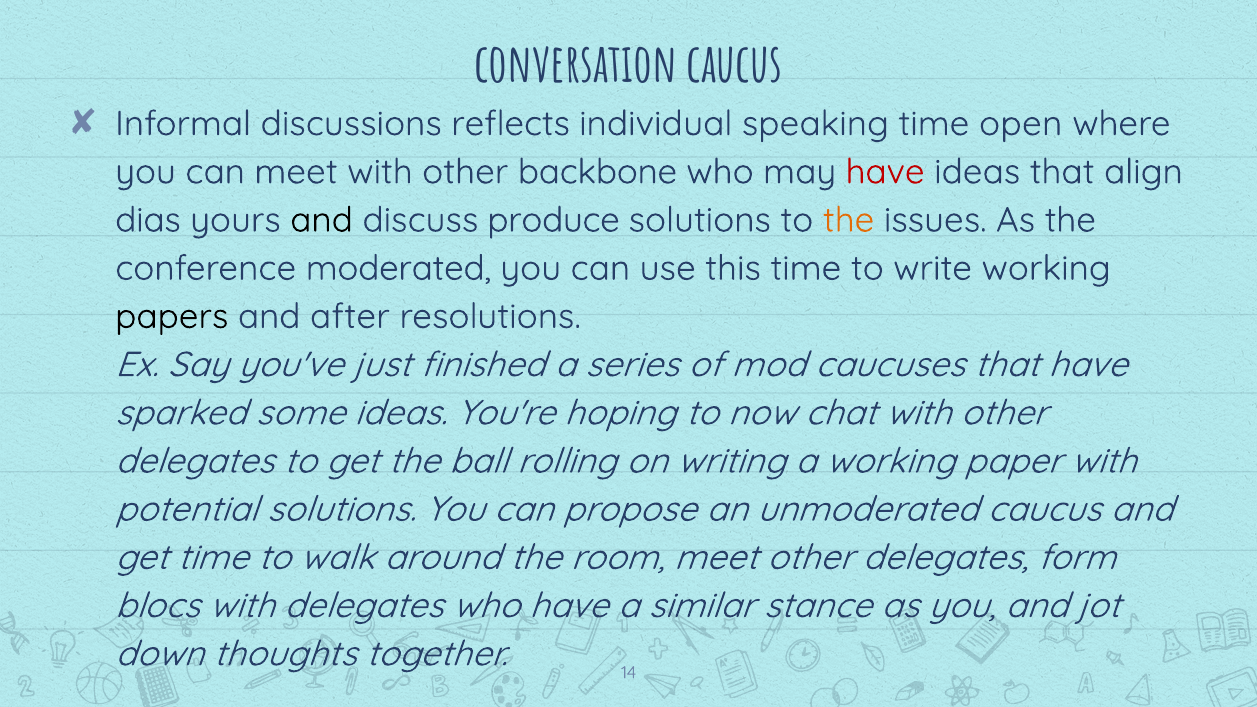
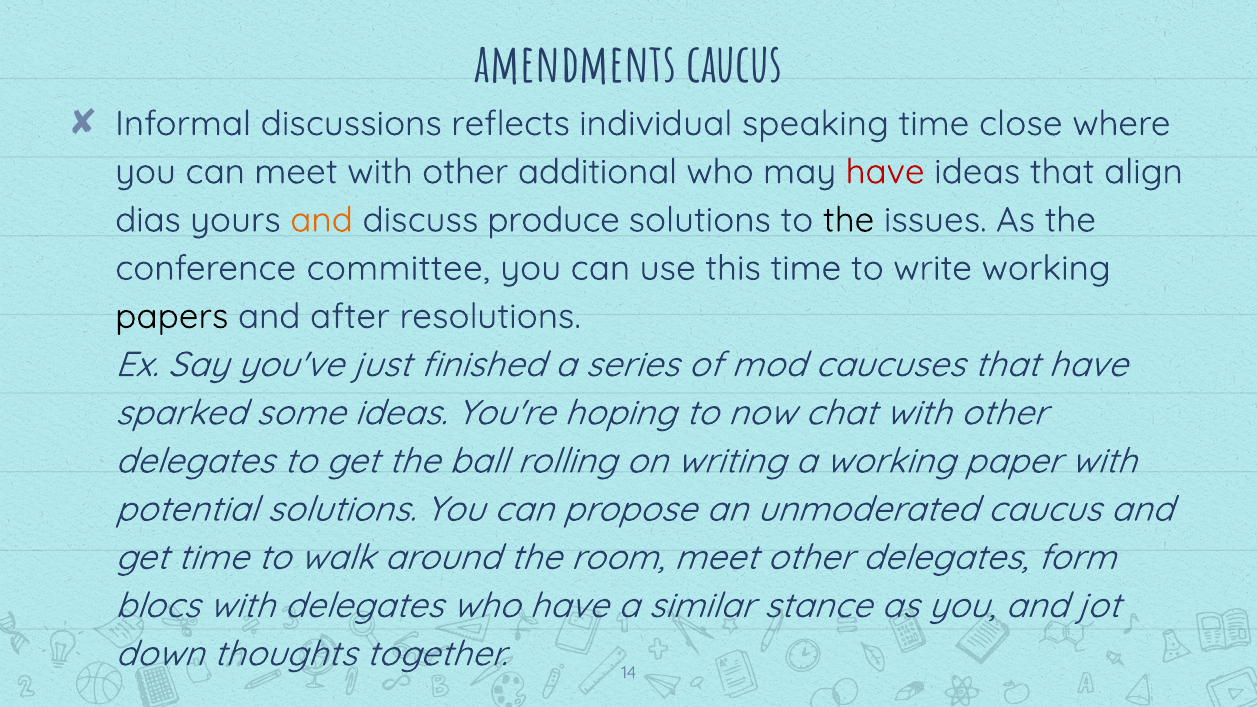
conversation: conversation -> amendments (576, 65)
open: open -> close (1021, 124)
backbone: backbone -> additional (597, 172)
and colour: black -> orange (322, 220)
the colour: orange -> black (849, 220)
moderated: moderated -> committee (398, 268)
